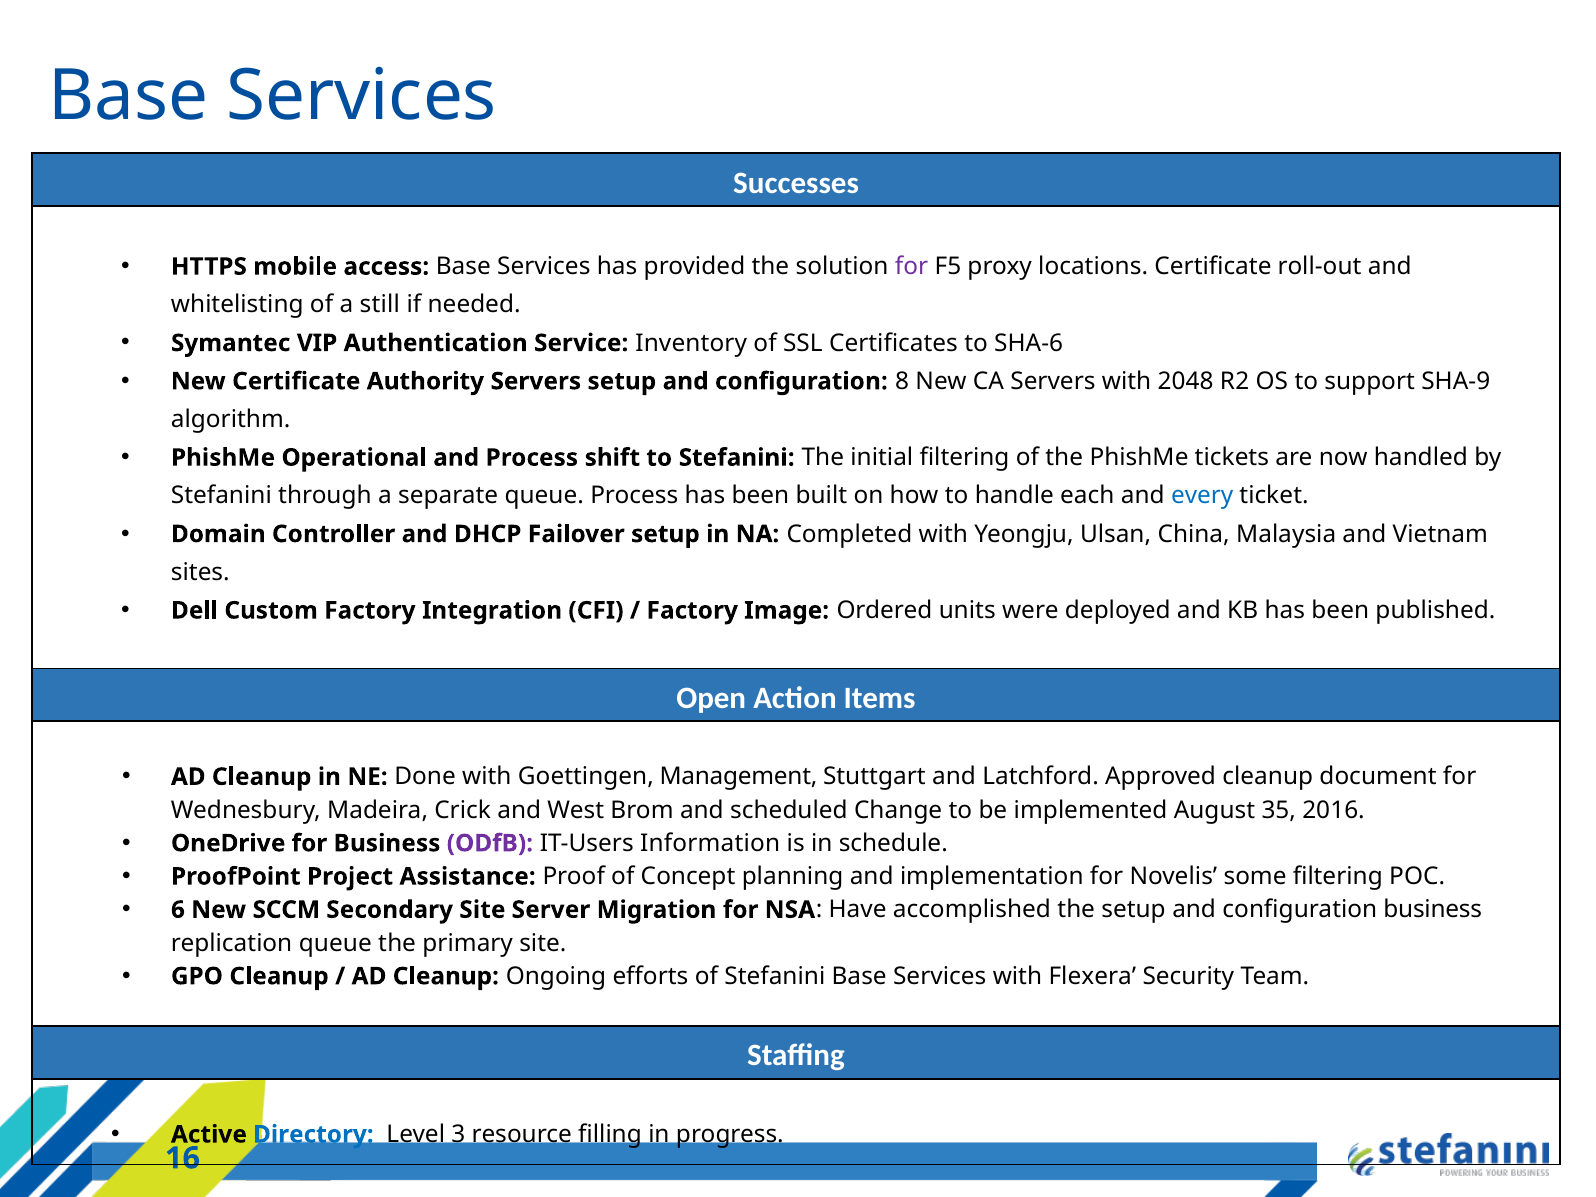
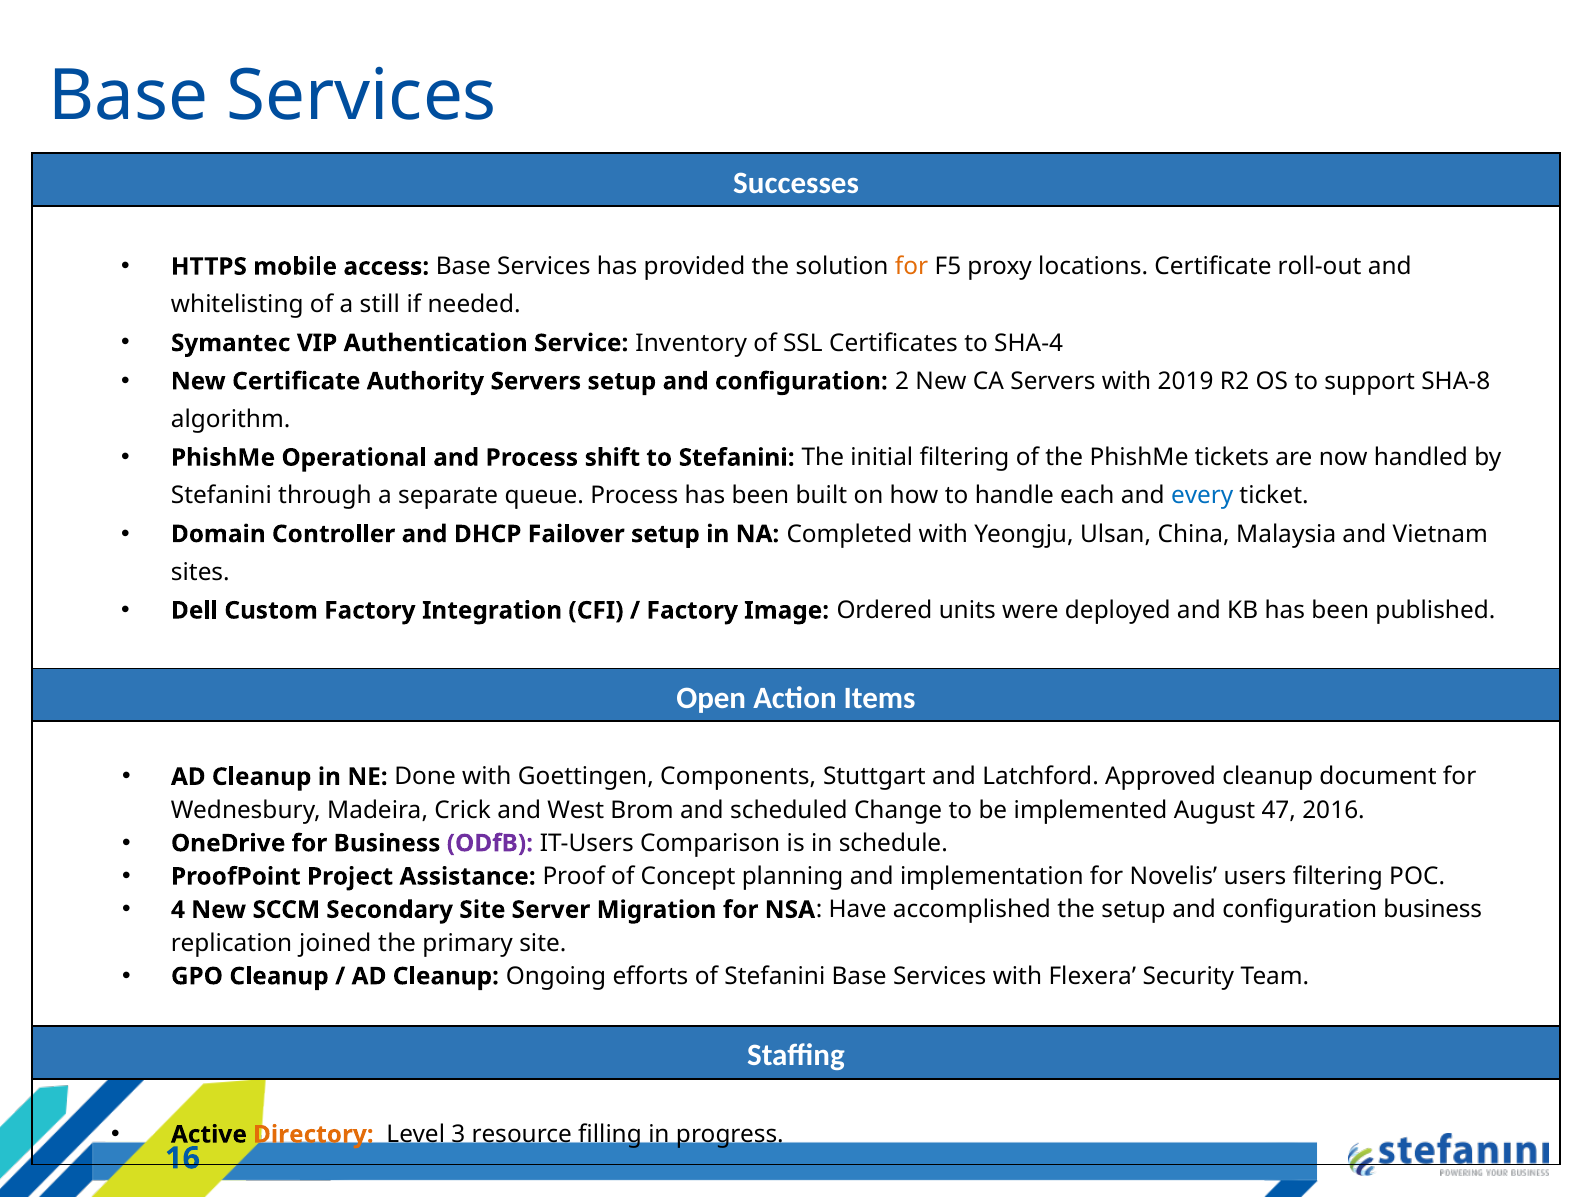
for colour: purple -> orange (912, 267)
SHA-6: SHA-6 -> SHA-4 (1029, 343)
8: 8 -> 2 (902, 381)
2048: 2048 -> 2019 (1186, 381)
SHA-9: SHA-9 -> SHA-8 (1456, 381)
Management: Management -> Components (738, 777)
35: 35 -> 47 (1279, 810)
Information: Information -> Comparison (710, 843)
some: some -> users (1255, 877)
6: 6 -> 4 (178, 910)
replication queue: queue -> joined (335, 943)
Directory colour: blue -> orange (313, 1134)
